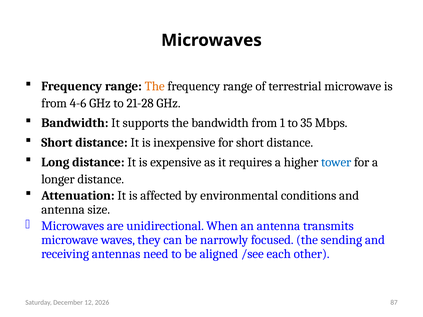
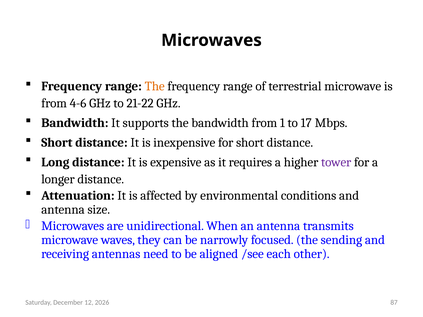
21-28: 21-28 -> 21-22 (140, 103)
35: 35 -> 17 (306, 123)
tower colour: blue -> purple (336, 162)
